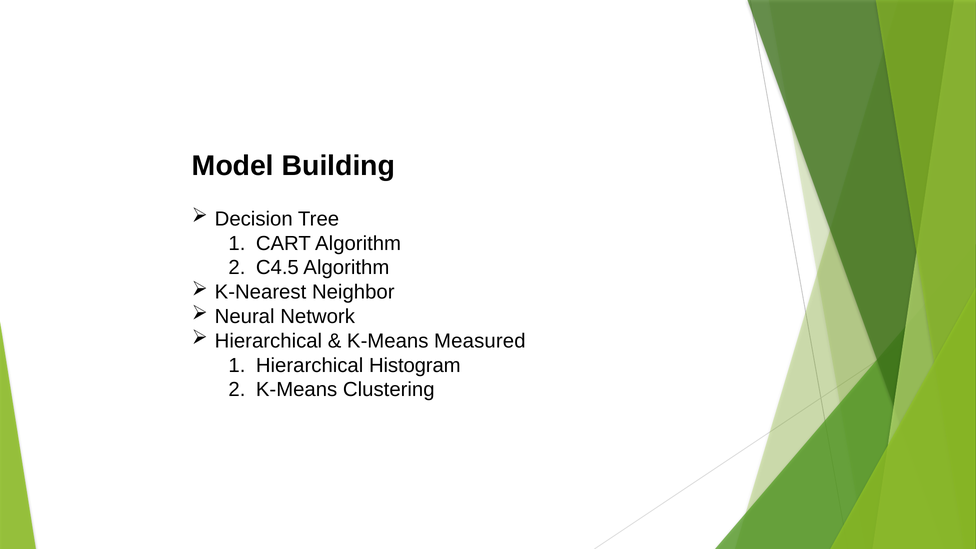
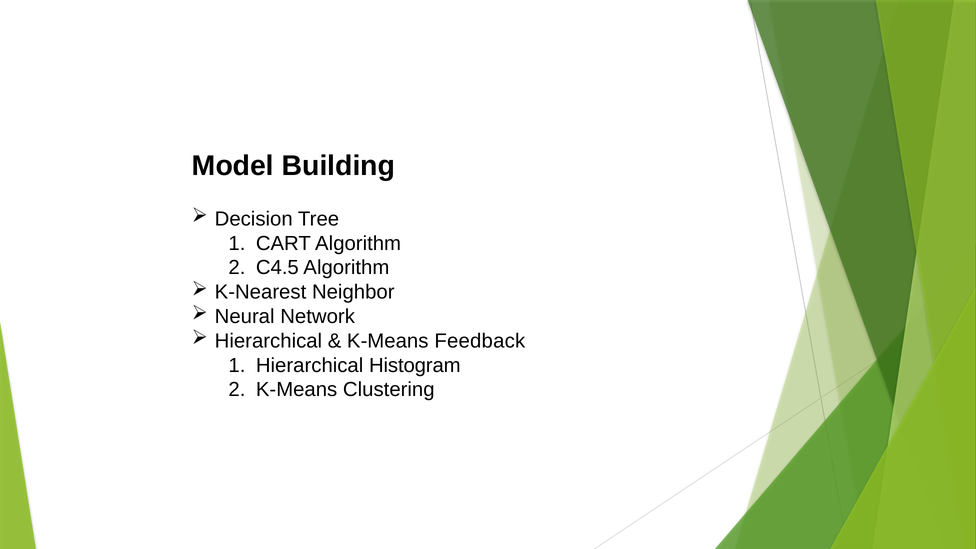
Measured: Measured -> Feedback (480, 341)
